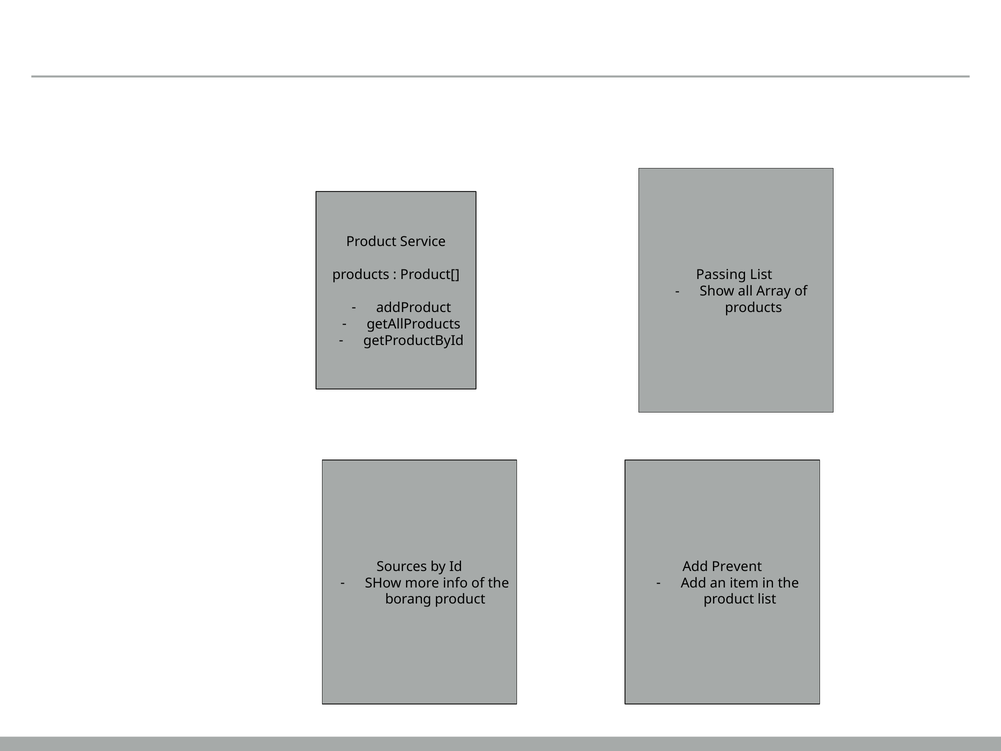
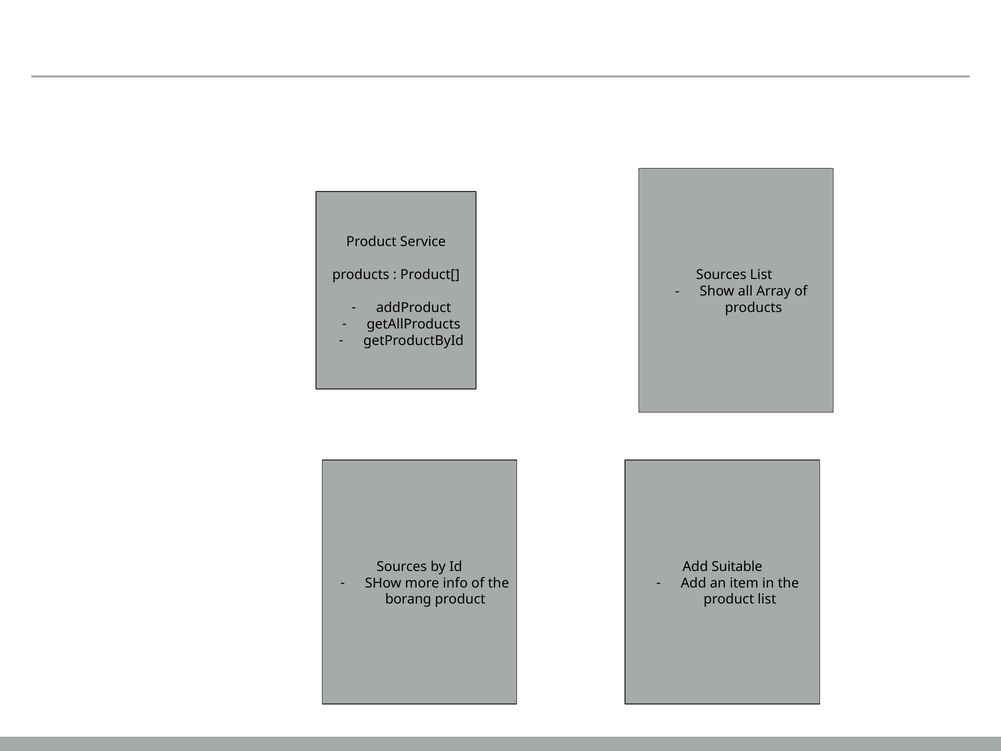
Passing: Passing -> Sources (721, 275)
Prevent: Prevent -> Suitable (737, 566)
